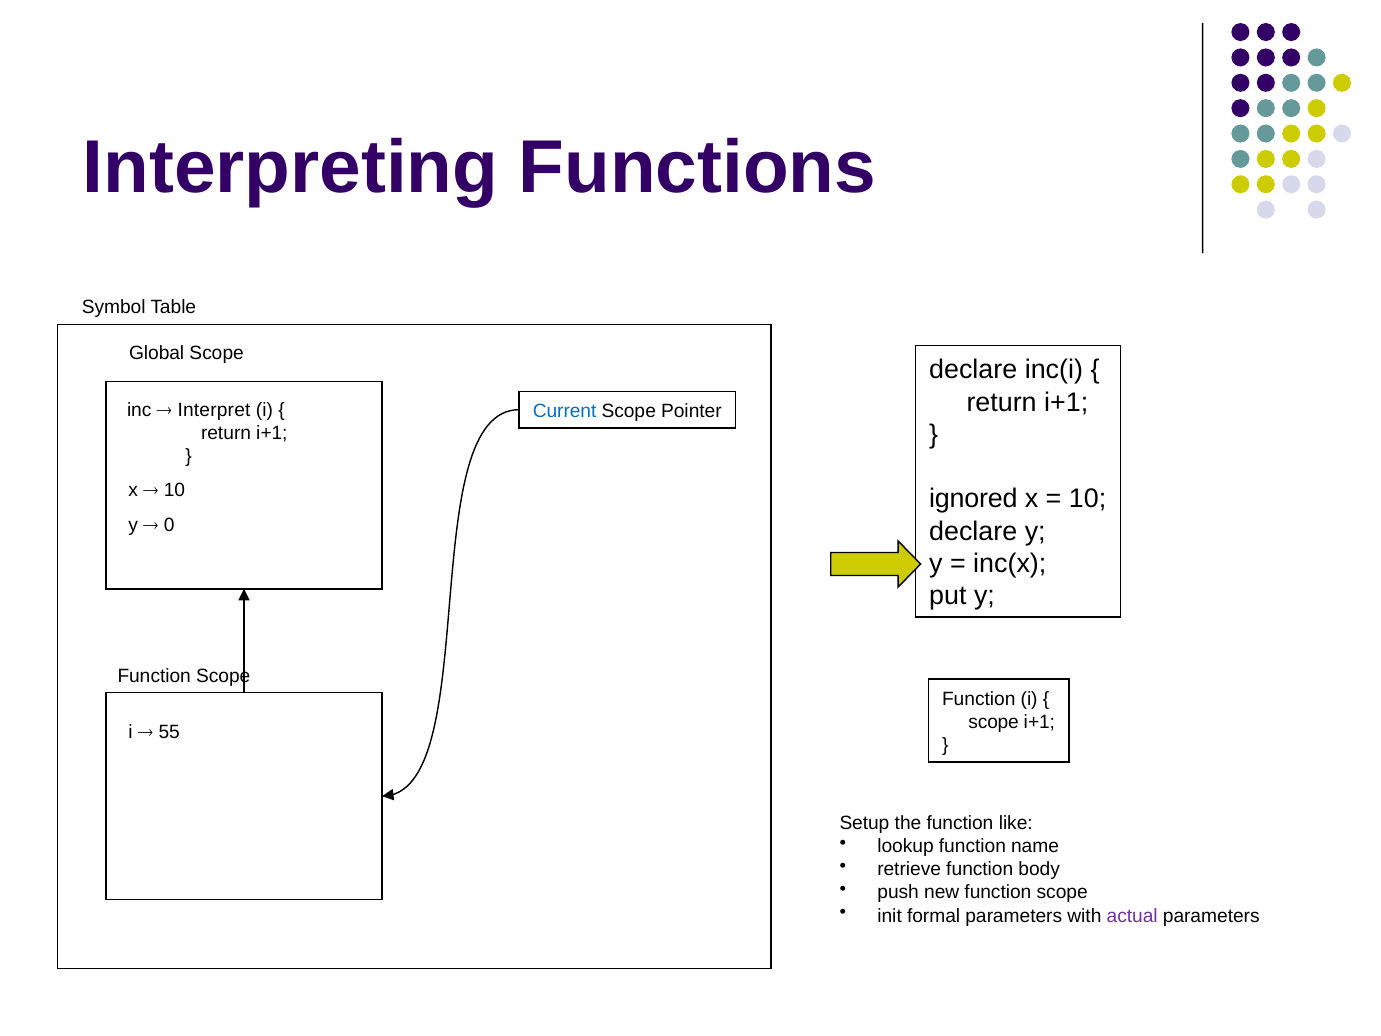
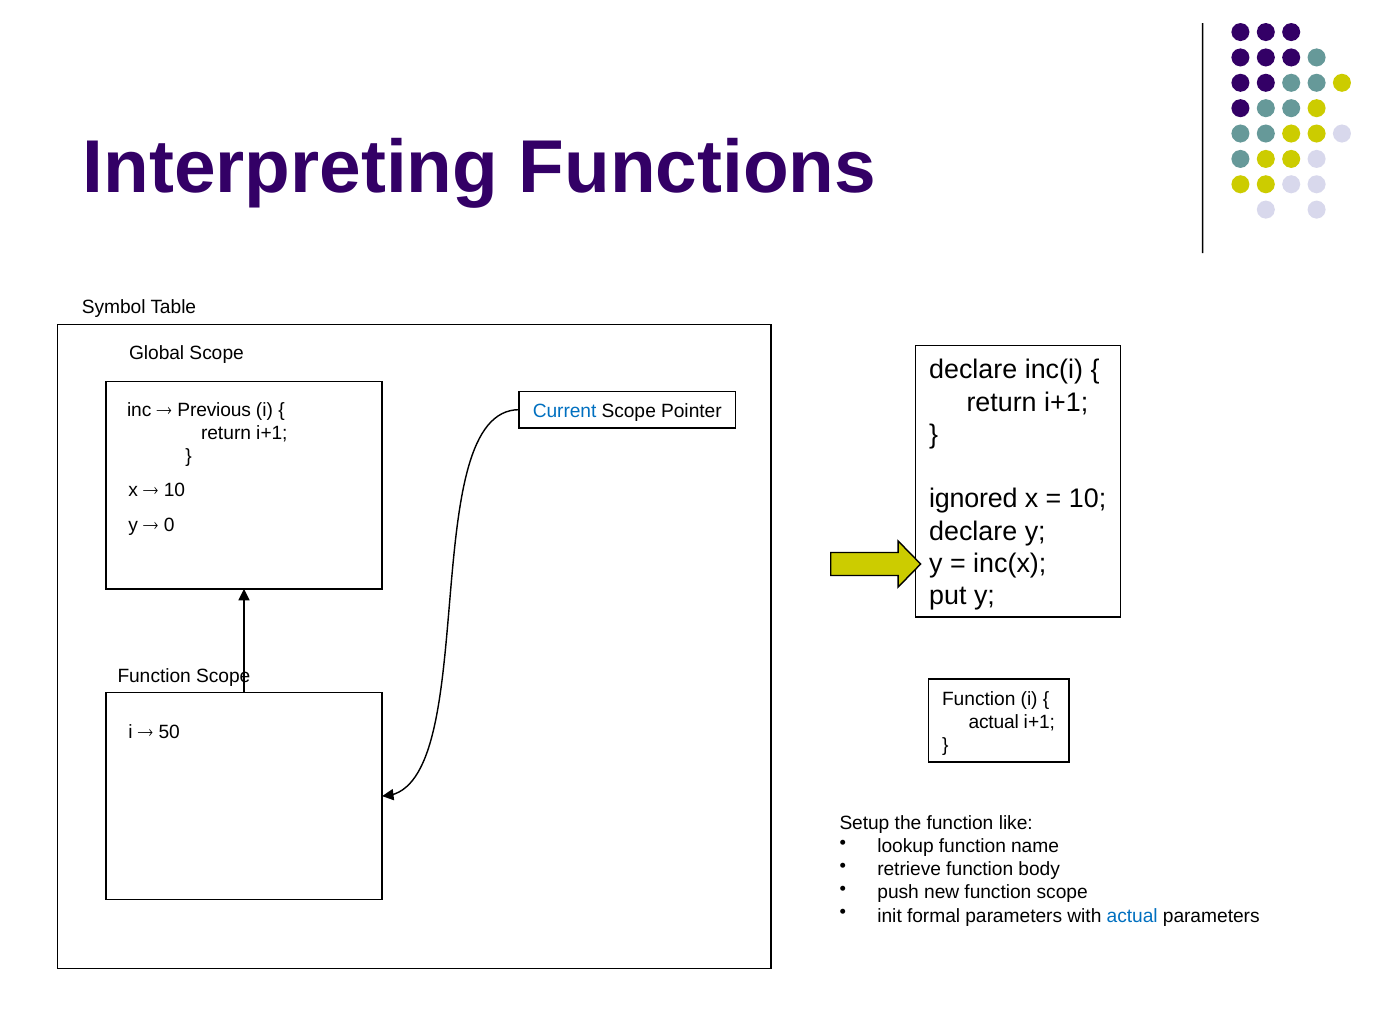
Interpret: Interpret -> Previous (214, 410)
scope: scope -> actual (994, 722)
55: 55 -> 50 (169, 732)
actual colour: purple -> blue (1132, 915)
